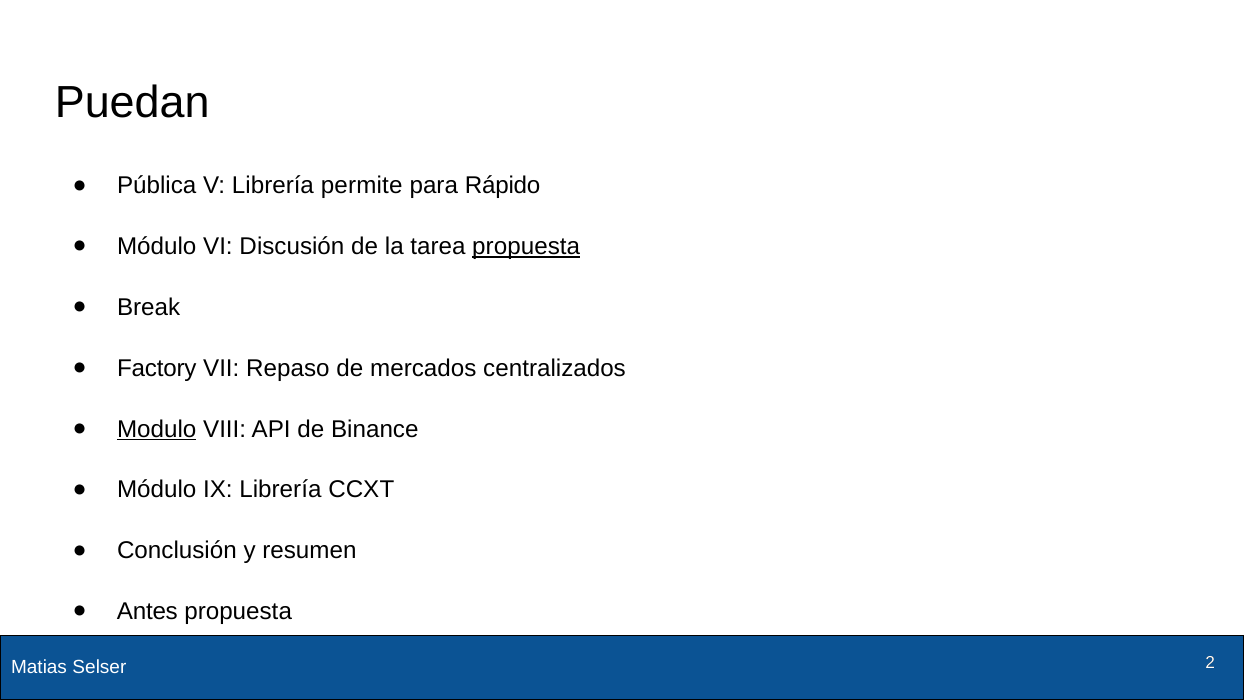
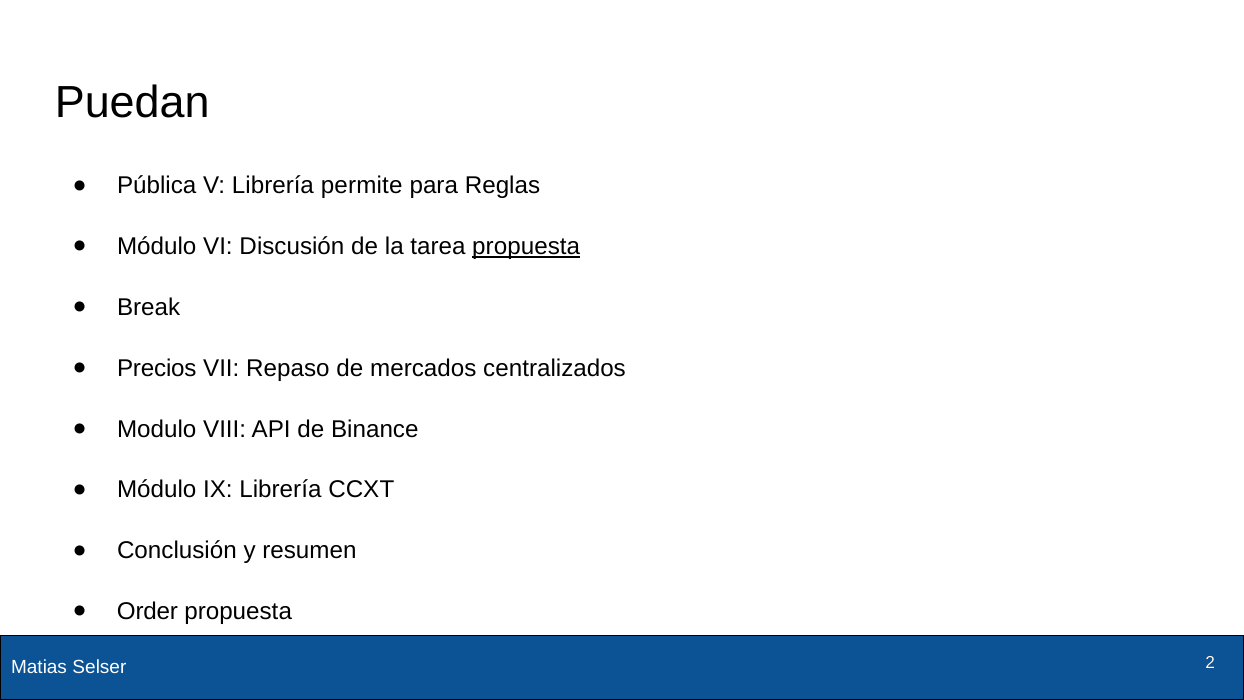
Rápido: Rápido -> Reglas (502, 186)
Factory: Factory -> Precios (157, 368)
Modulo underline: present -> none (157, 429)
Antes: Antes -> Order (147, 611)
